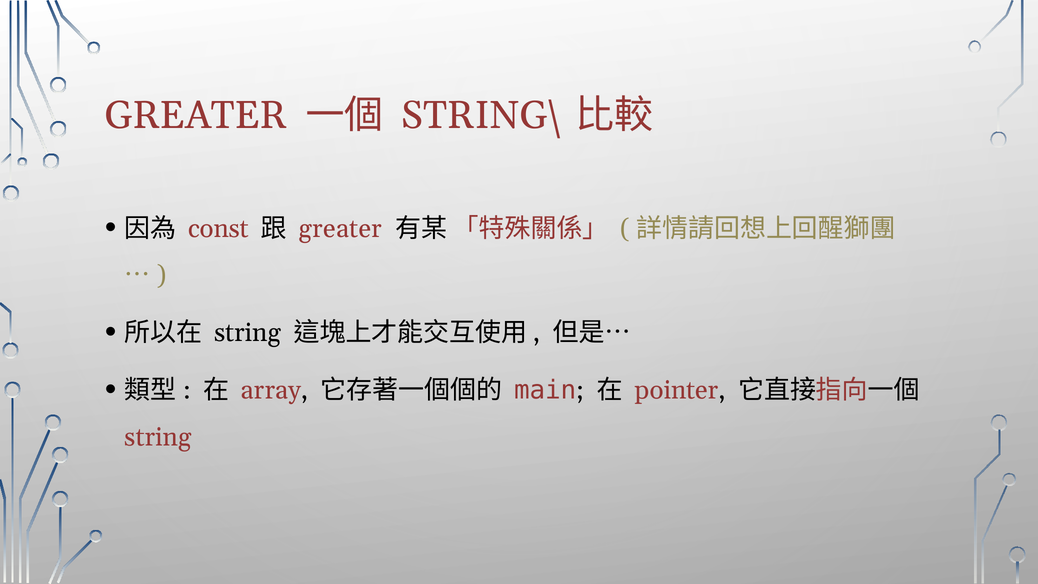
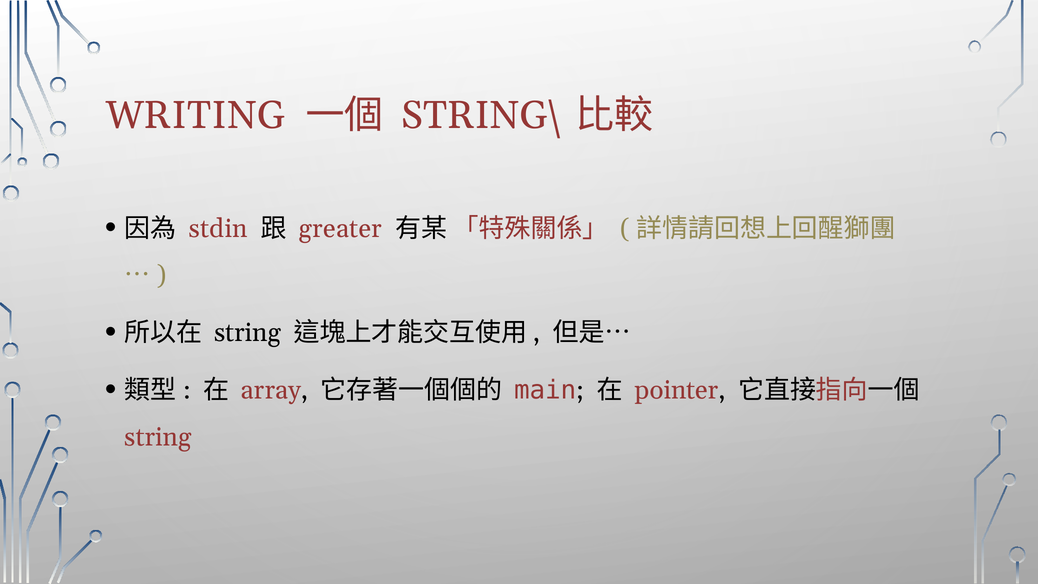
GREATER: GREATER -> WRITING (196, 115)
const: const -> stdin (218, 228)
